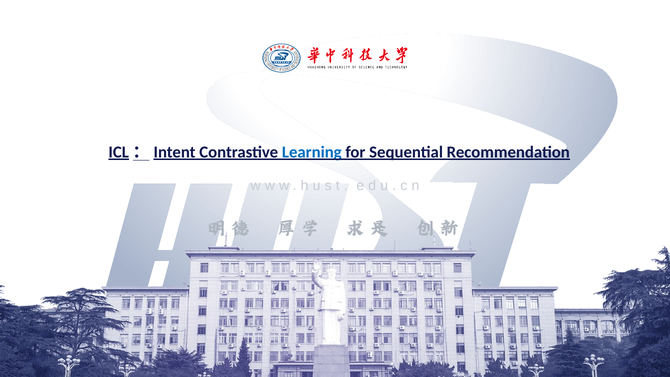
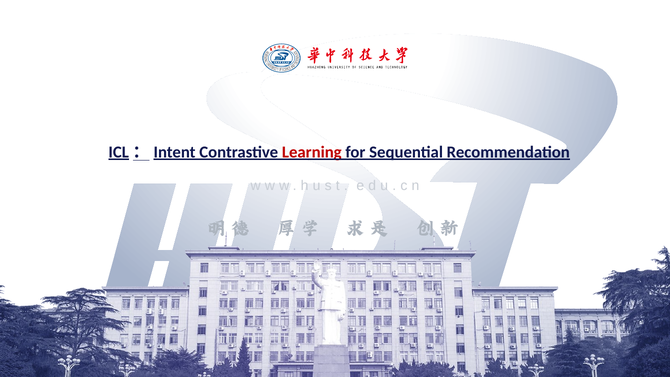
Learning colour: blue -> red (312, 152)
